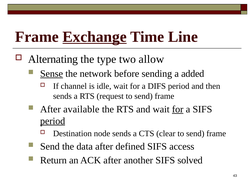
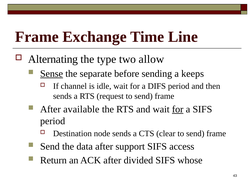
Exchange underline: present -> none (95, 37)
network: network -> separate (96, 74)
added: added -> keeps (193, 74)
period underline: present -> none (53, 121)
defined: defined -> support (130, 146)
another: another -> divided (138, 160)
solved: solved -> whose (190, 160)
